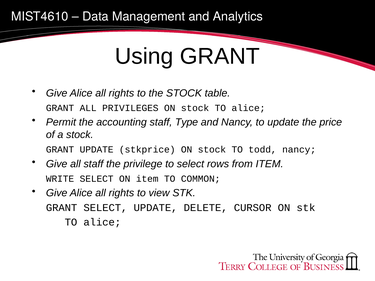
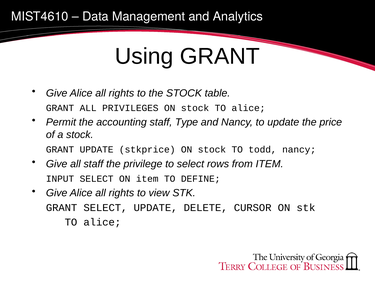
WRITE: WRITE -> INPUT (60, 179)
COMMON: COMMON -> DEFINE (201, 179)
